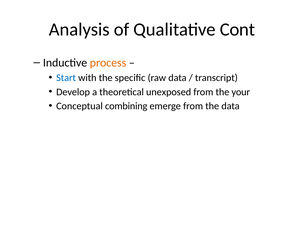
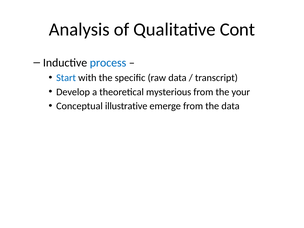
process colour: orange -> blue (108, 63)
unexposed: unexposed -> mysterious (169, 92)
combining: combining -> illustrative (126, 106)
